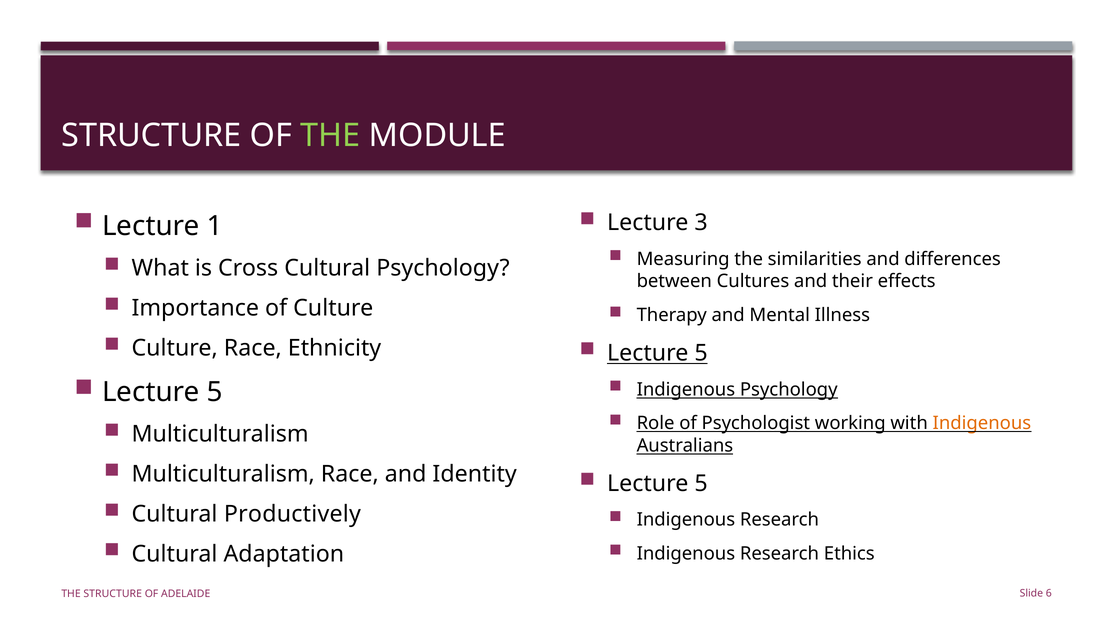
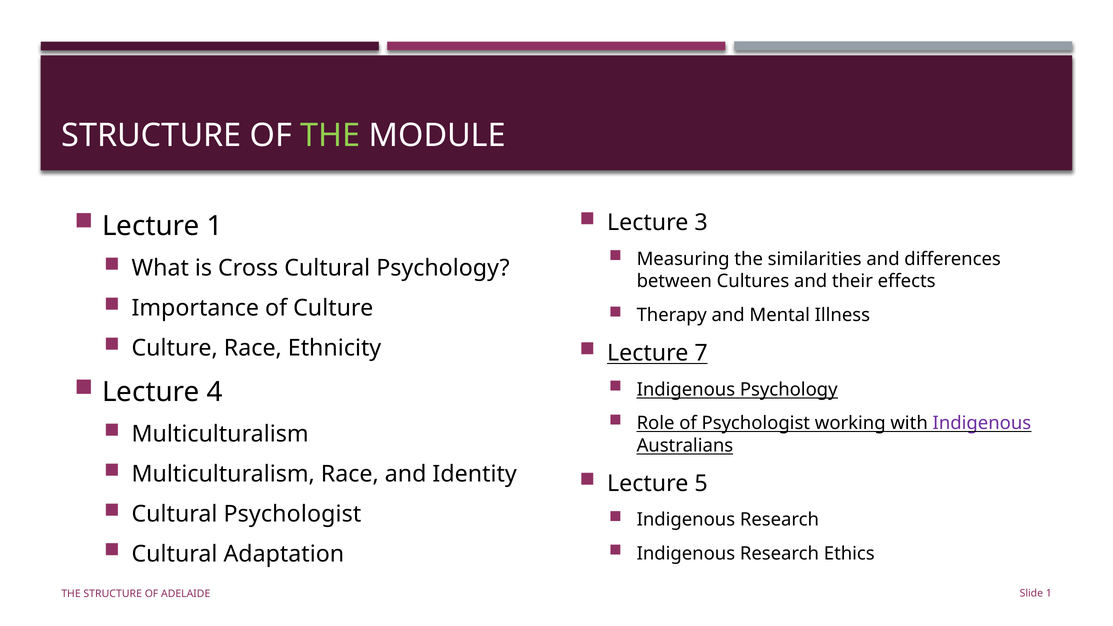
5: 5 -> 7 (701, 353)
5: 5 -> 4 (215, 392)
Indigenous colour: orange -> purple (982, 423)
Cultural Productively: Productively -> Psychologist (292, 514)
Slide 6: 6 -> 1 (1049, 593)
